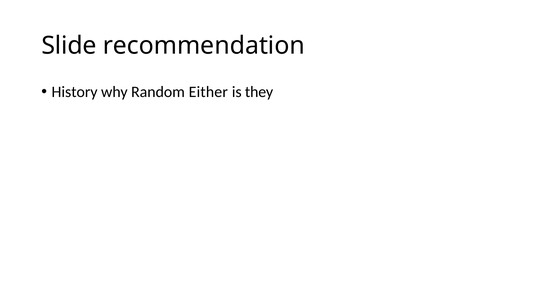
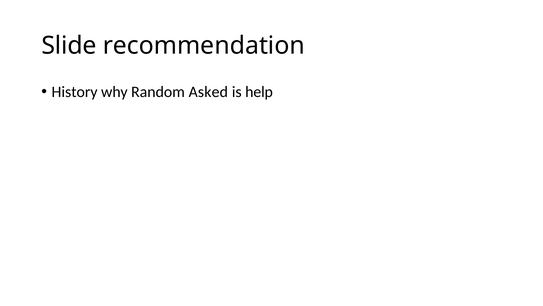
Either: Either -> Asked (208, 92)
they: they -> help (259, 92)
